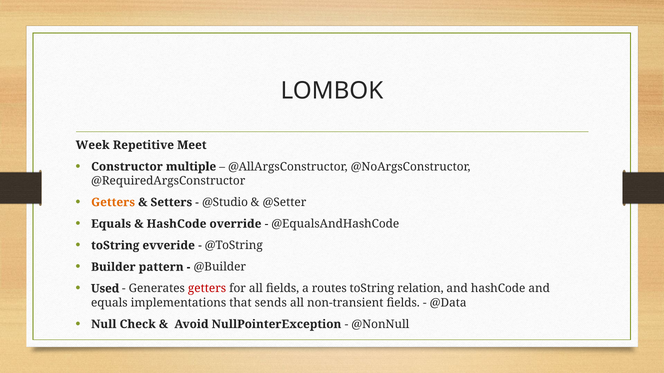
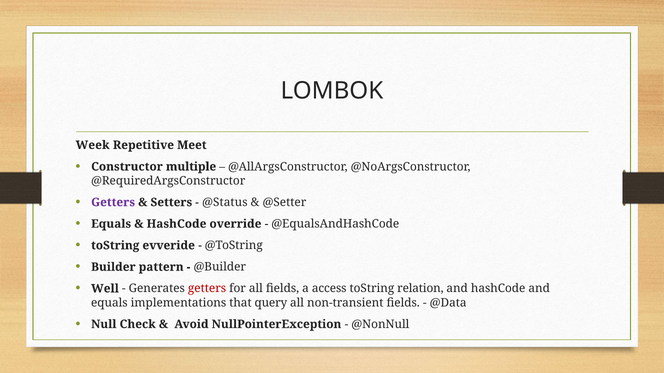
Getters colour: orange -> purple (113, 203)
@Studio: @Studio -> @Status (225, 203)
Used: Used -> Well (105, 289)
routes: routes -> access (329, 289)
sends: sends -> query (271, 303)
